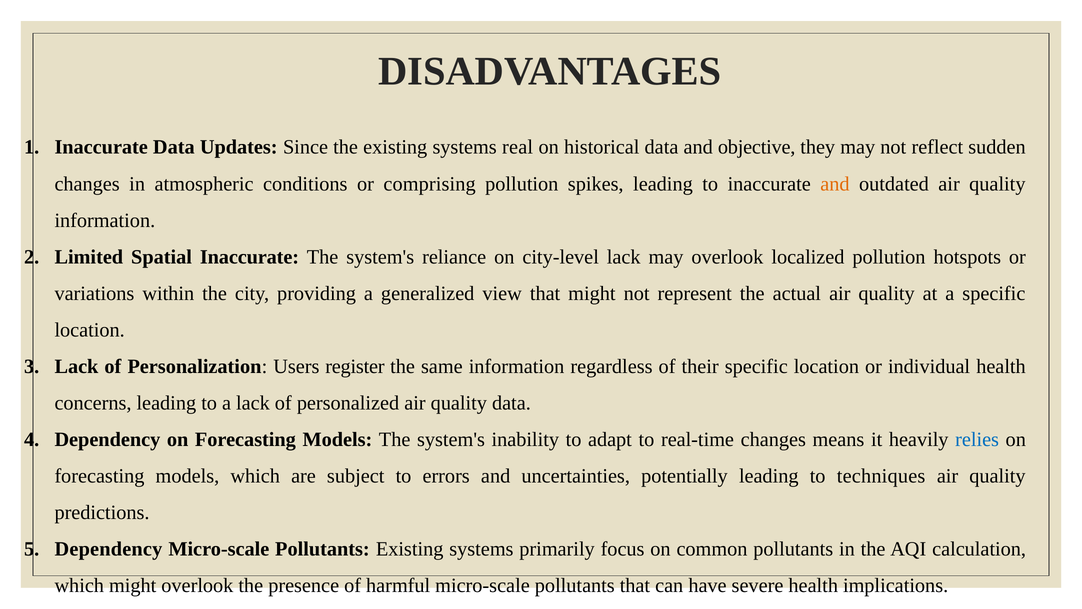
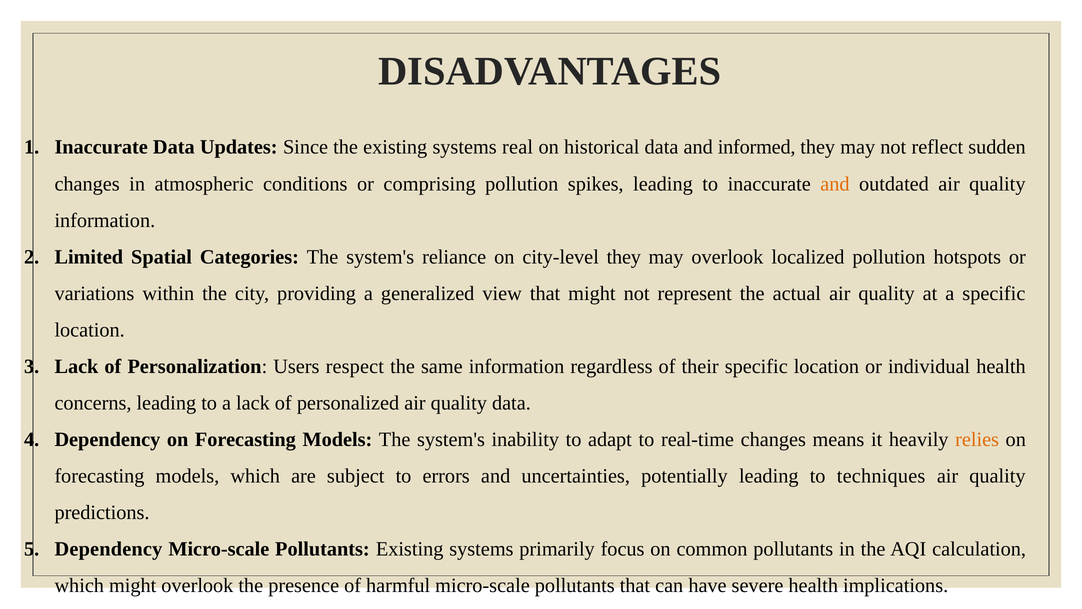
objective: objective -> informed (757, 147)
Spatial Inaccurate: Inaccurate -> Categories (249, 257)
city-level lack: lack -> they (624, 257)
register: register -> respect (355, 366)
relies colour: blue -> orange (977, 439)
